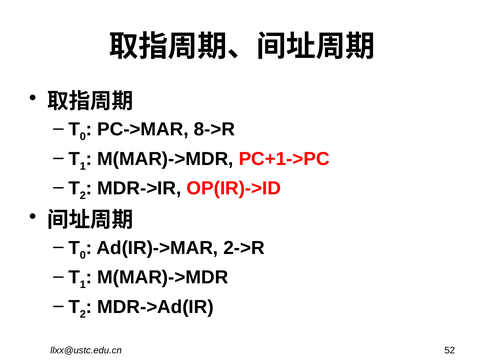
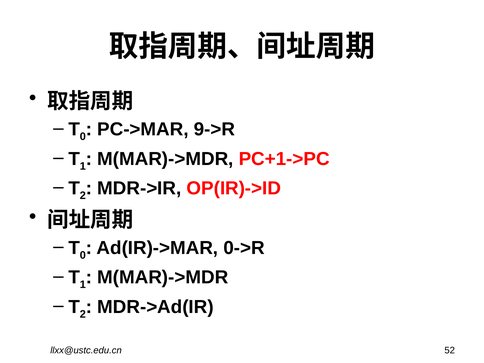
8->R: 8->R -> 9->R (214, 129)
2->R: 2->R -> 0->R (244, 248)
